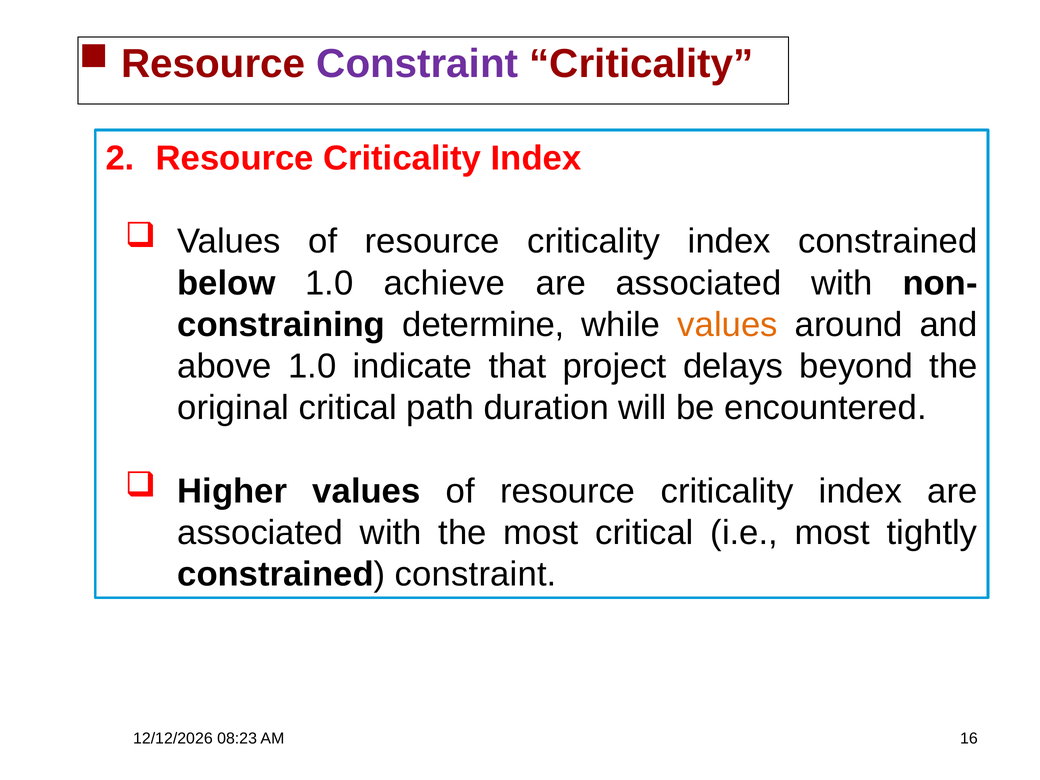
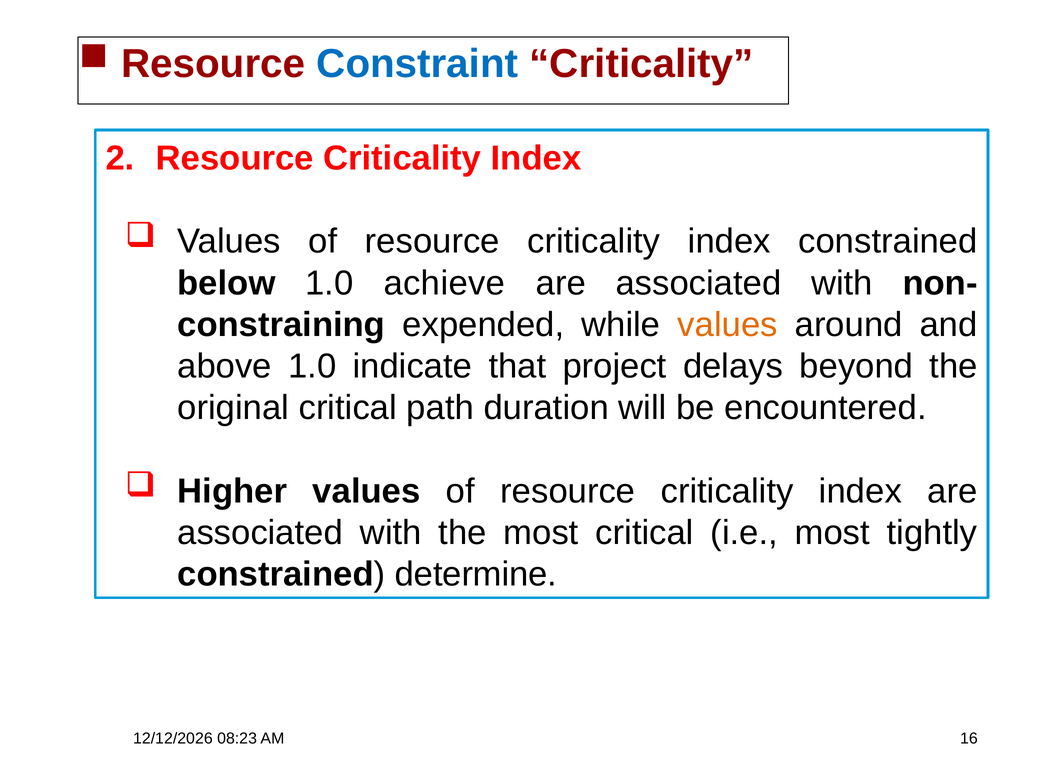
Constraint colour: purple -> blue (417, 64)
determine: determine -> expended (483, 325)
constrained constraint: constraint -> determine (476, 574)
